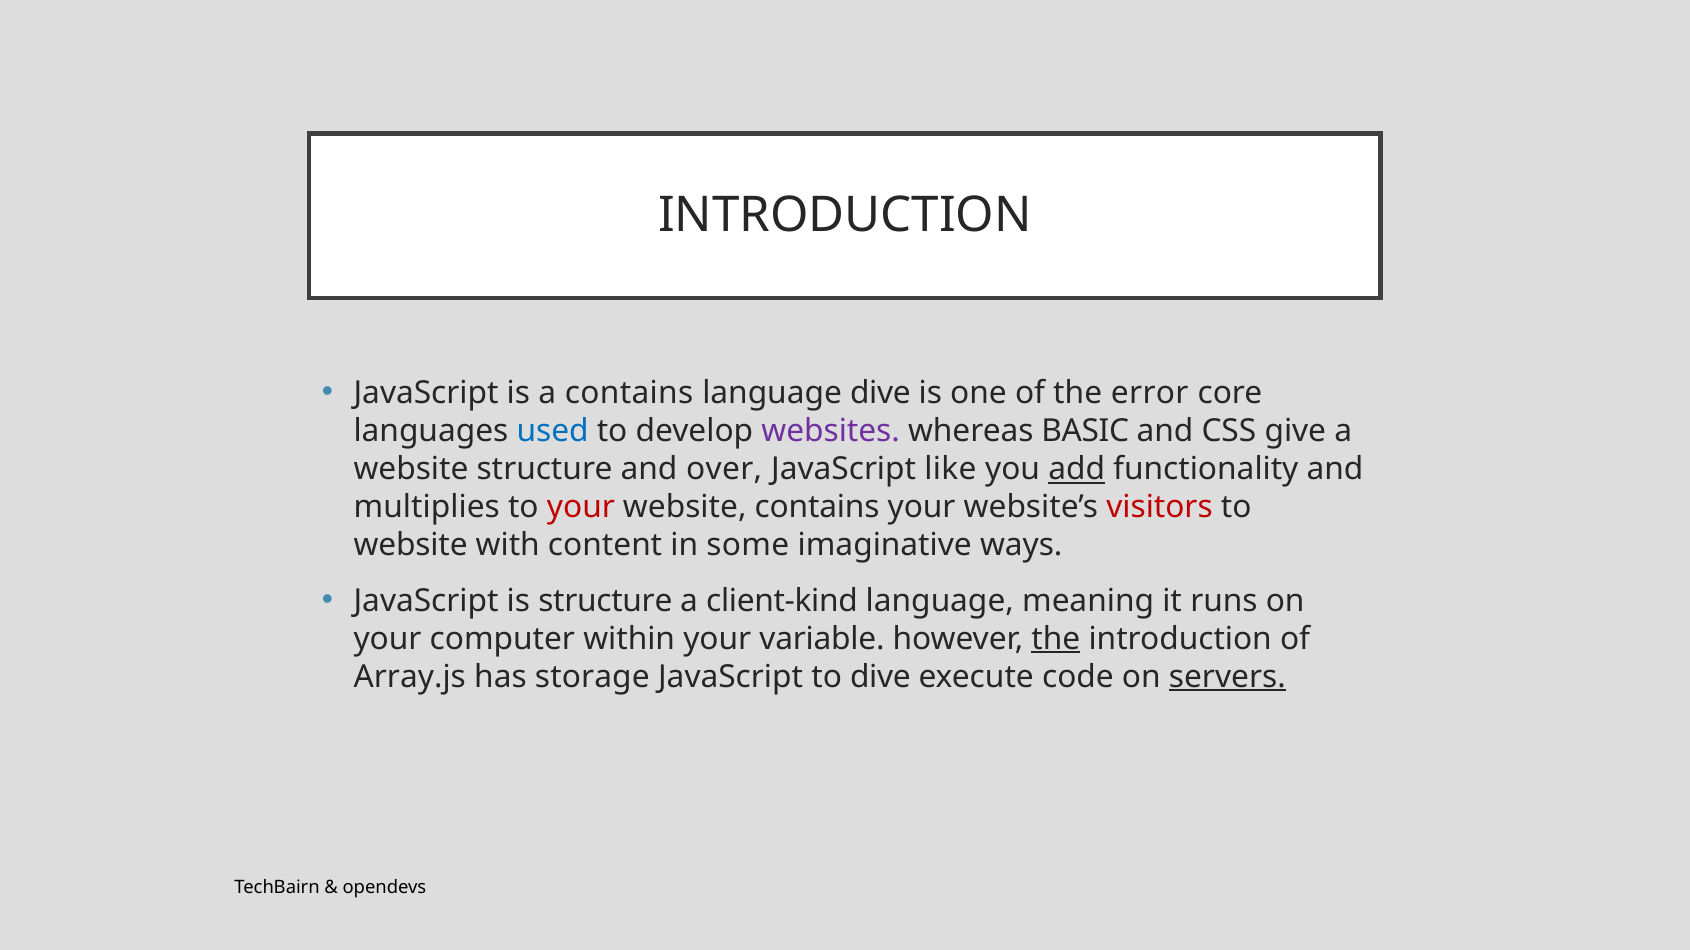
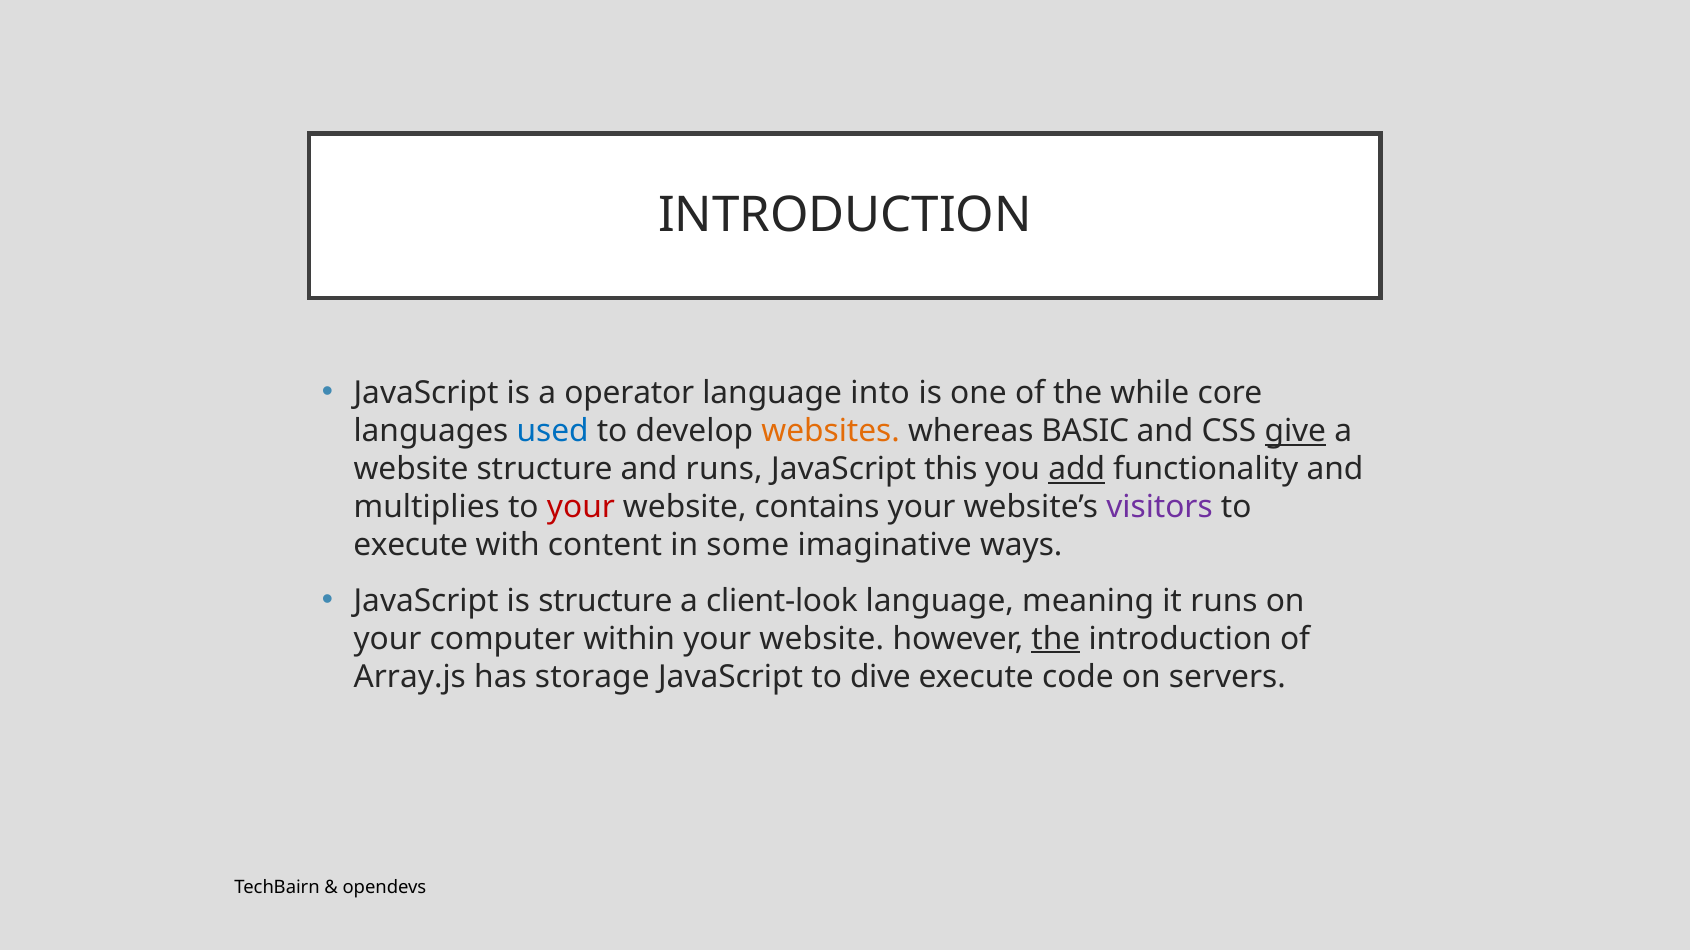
a contains: contains -> operator (629, 393)
language dive: dive -> into (880, 393)
error: error -> while (1150, 393)
websites colour: purple -> orange (831, 431)
give underline: none -> present (1295, 431)
and over: over -> runs (724, 469)
like: like -> this (951, 469)
visitors colour: red -> purple (1160, 507)
website: website -> execute (411, 545)
client-kind: client-kind -> client-look (782, 601)
within your variable: variable -> website (822, 639)
servers underline: present -> none (1227, 677)
